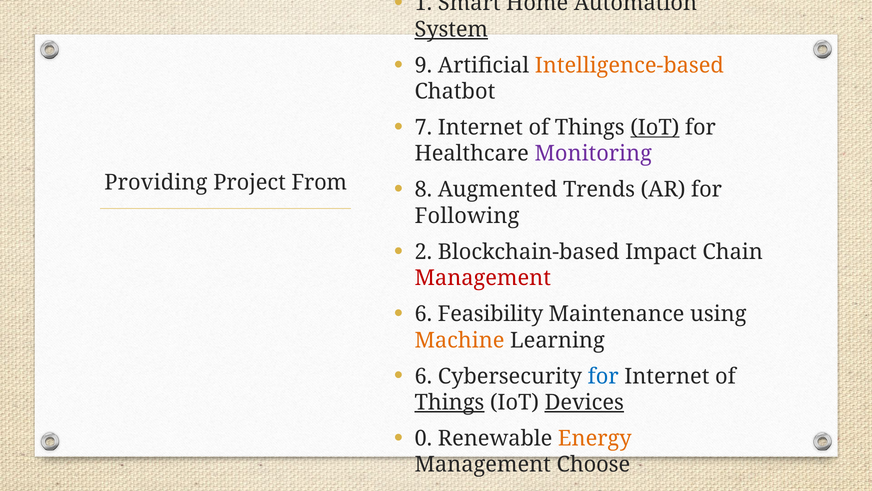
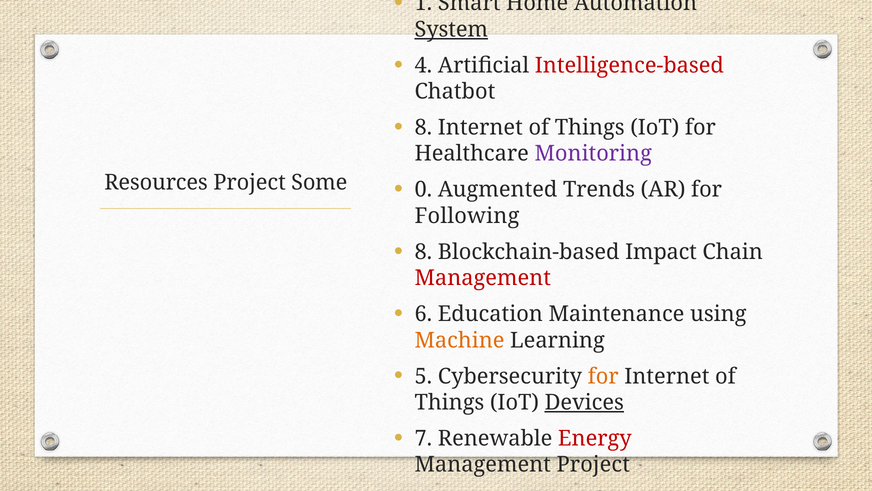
9: 9 -> 4 (423, 65)
Intelligence-based colour: orange -> red (629, 65)
7: 7 -> 8 (423, 127)
IoT underline: present -> none (655, 127)
Providing: Providing -> Resources (156, 183)
From: From -> Some (319, 183)
8: 8 -> 0 (423, 190)
2: 2 -> 8 (423, 252)
Feasibility: Feasibility -> Education (490, 314)
6: 6 -> 5 (423, 376)
for colour: blue -> orange (603, 376)
Things underline: present -> none (449, 402)
0: 0 -> 7 (423, 438)
Energy colour: orange -> red (595, 438)
Management Choose: Choose -> Project (593, 464)
